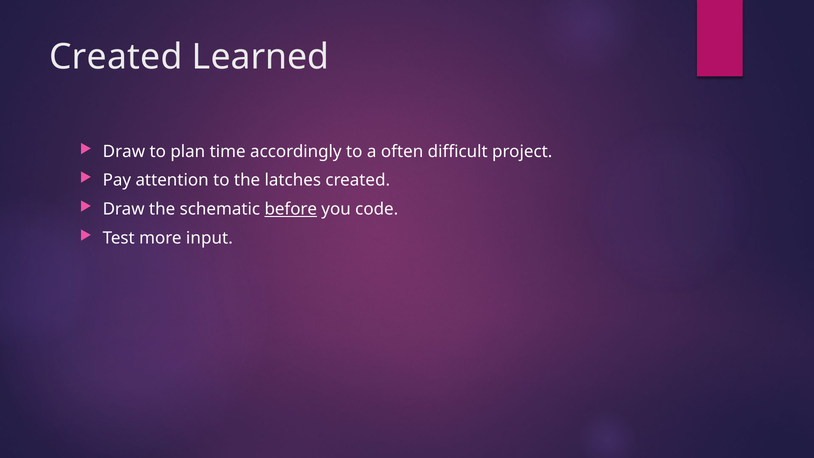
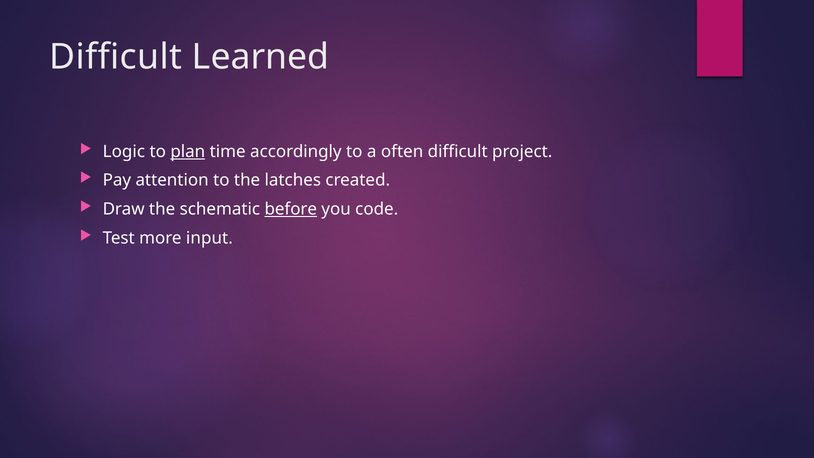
Created: Created -> Difficult (116, 57)
Draw: Draw -> Logic (124, 151)
plan underline: none -> present (188, 151)
